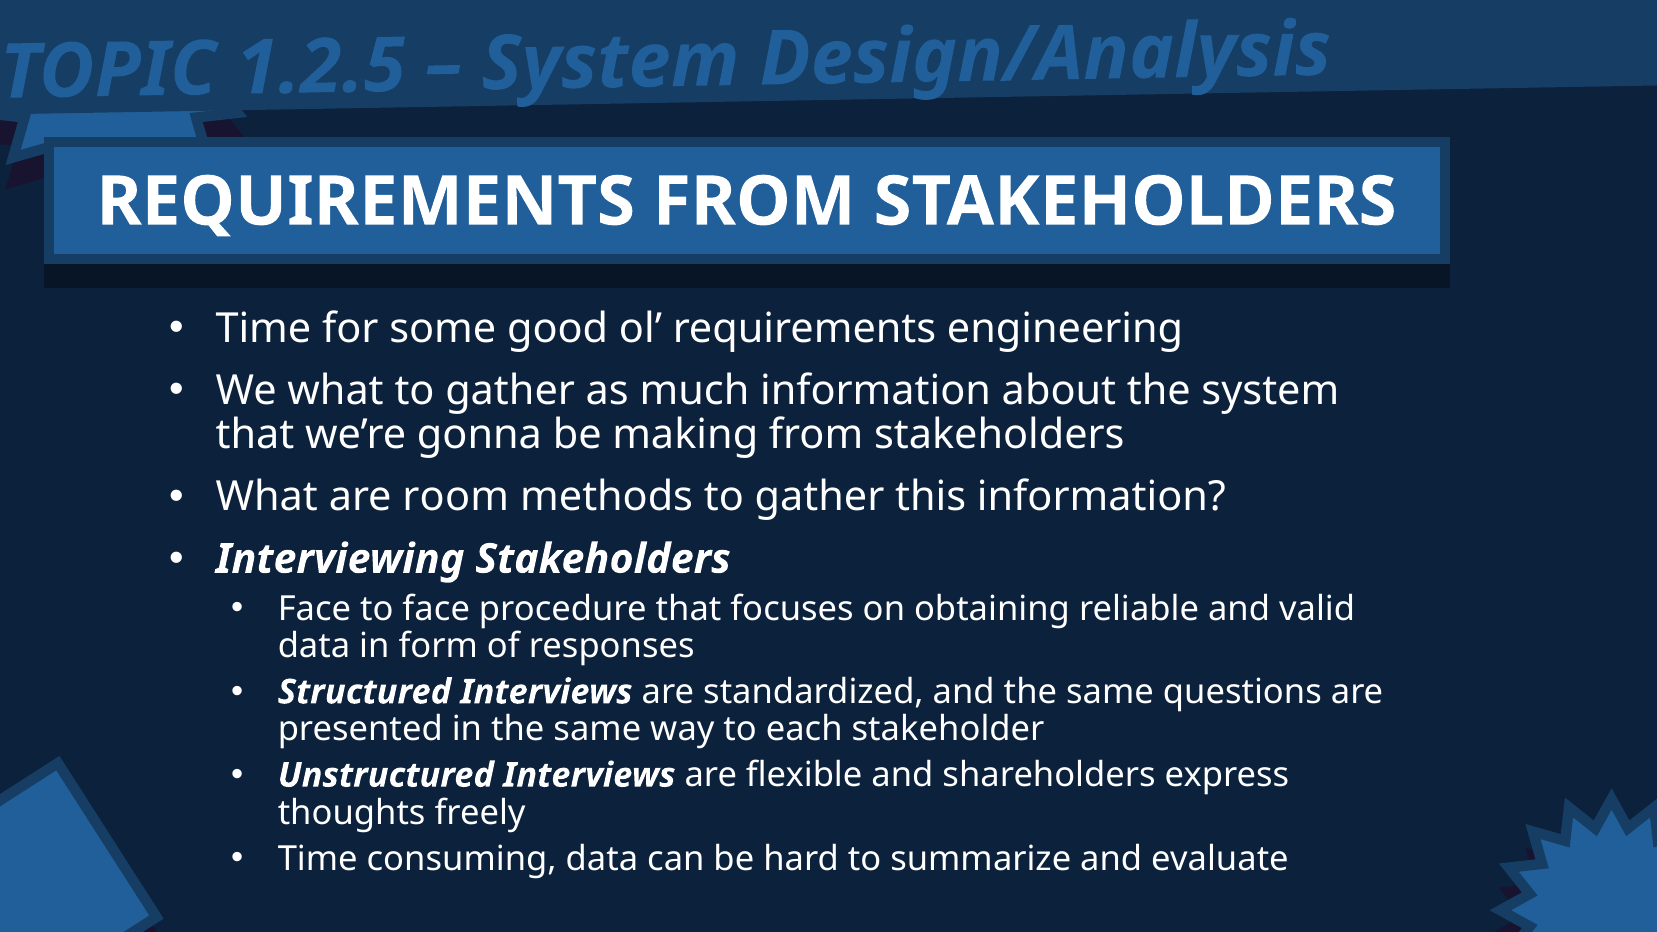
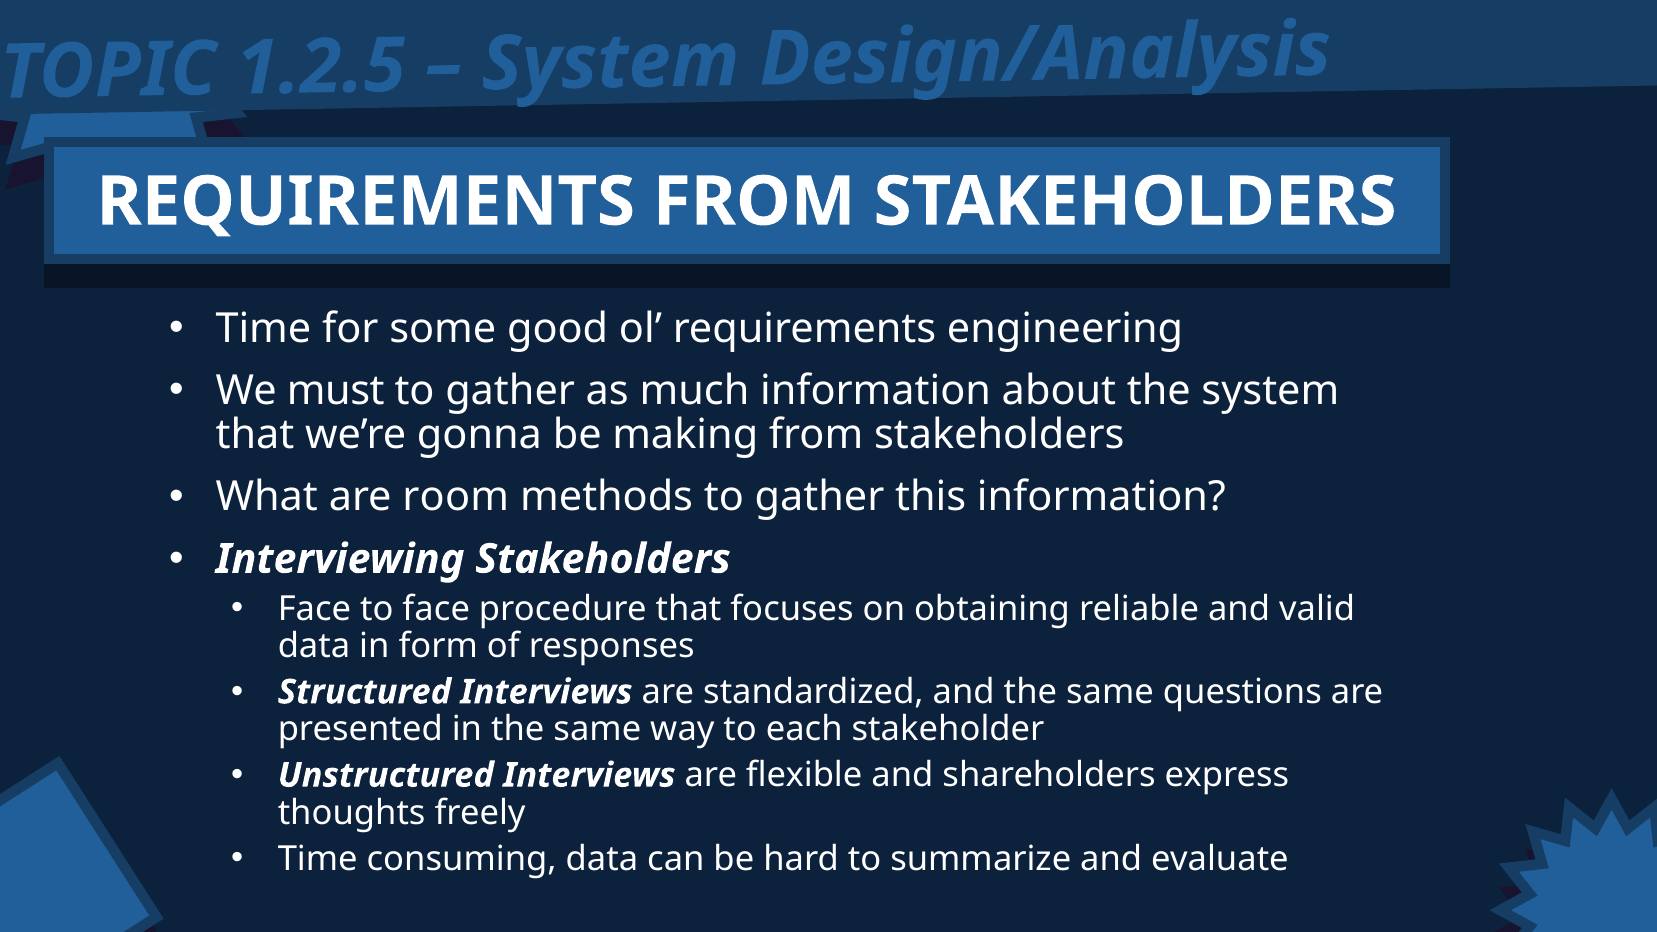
We what: what -> must (336, 390)
